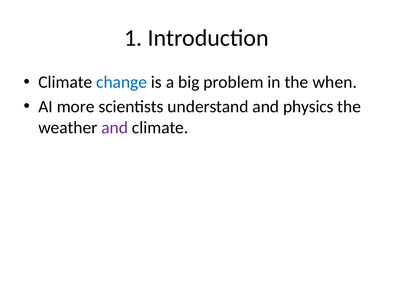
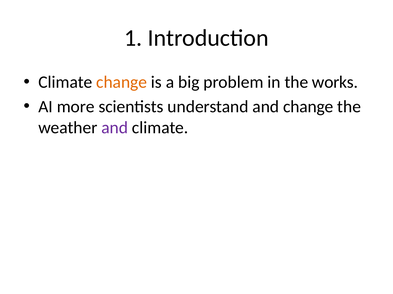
change colour: blue -> orange (122, 82)
when: when -> works (335, 82)
and physics: physics -> change (308, 107)
